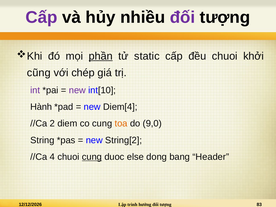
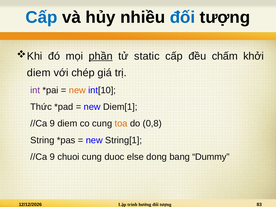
Cấp colour: purple -> blue (41, 17)
đối colour: purple -> blue (182, 17)
đều chuoi: chuoi -> chấm (225, 56)
cũng: cũng -> diem (39, 73)
new colour: purple -> orange (77, 90)
Hành: Hành -> Thức (41, 107)
Diem[4: Diem[4 -> Diem[1 (120, 107)
2: 2 -> 9 (52, 124)
9,0: 9,0 -> 0,8 (152, 124)
String[2: String[2 -> String[1 (124, 140)
4: 4 -> 9 (52, 157)
cung underline: present -> none (92, 157)
Header: Header -> Dummy (211, 157)
